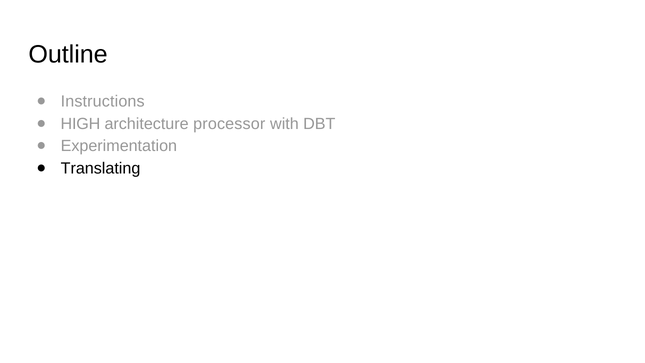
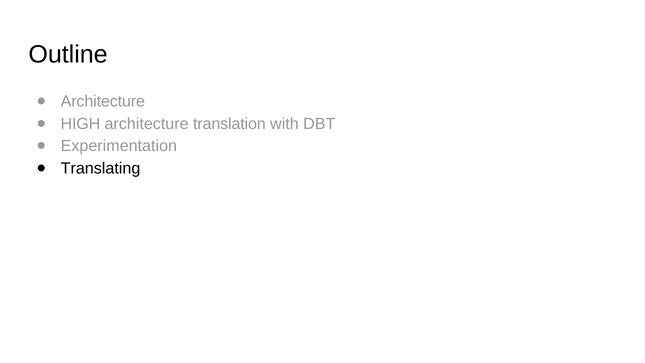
Instructions: Instructions -> Architecture (103, 101)
processor: processor -> translation (229, 124)
